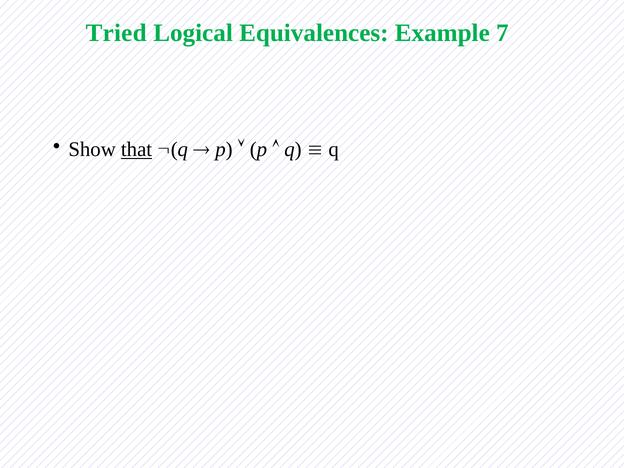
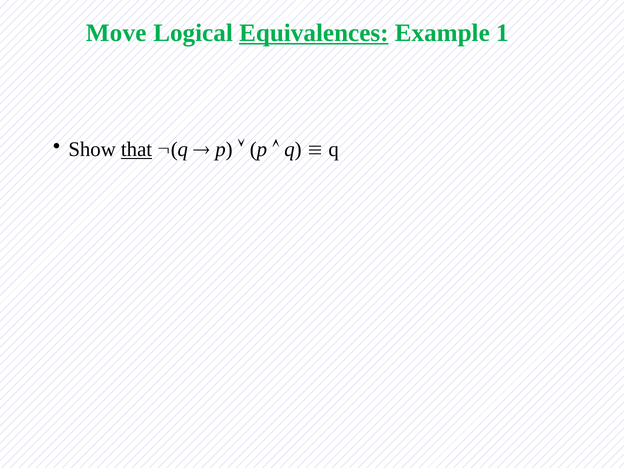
Tried: Tried -> Move (116, 33)
Equivalences underline: none -> present (314, 33)
7: 7 -> 1 (502, 33)
